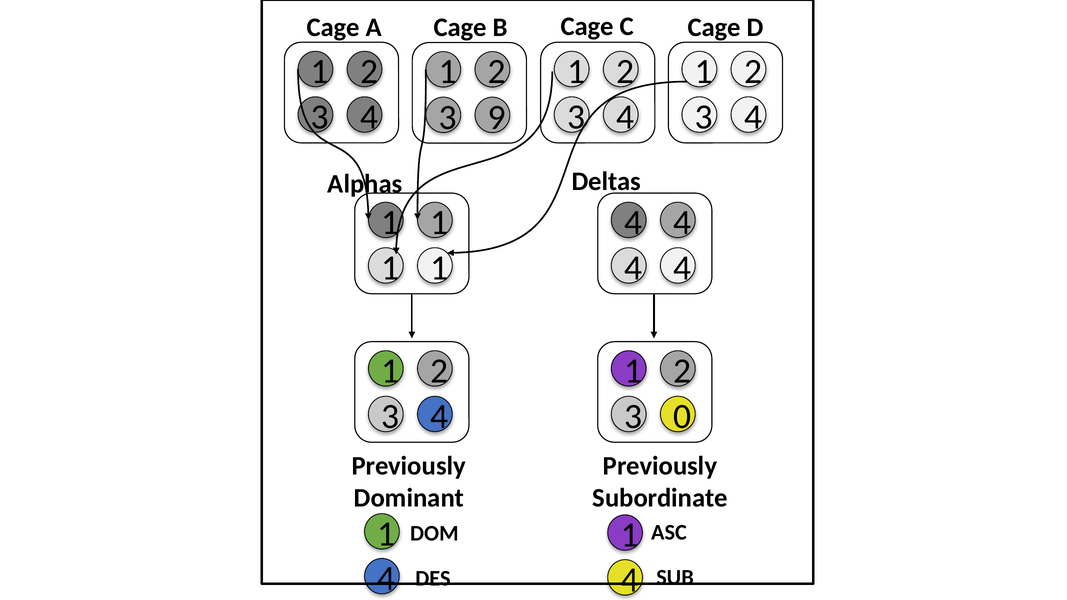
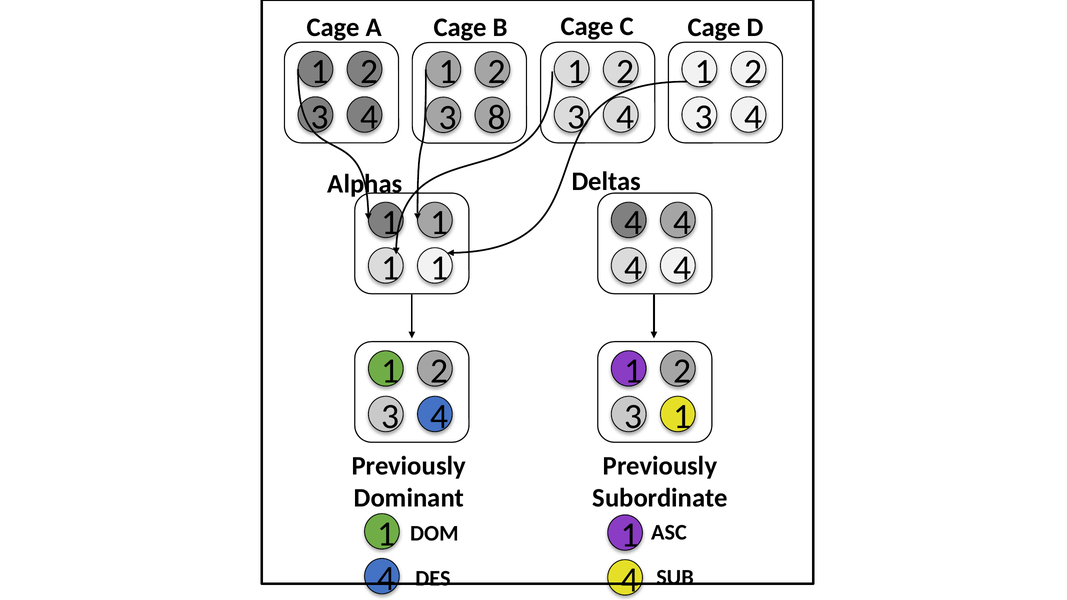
9: 9 -> 8 (497, 117)
3 0: 0 -> 1 (682, 417)
